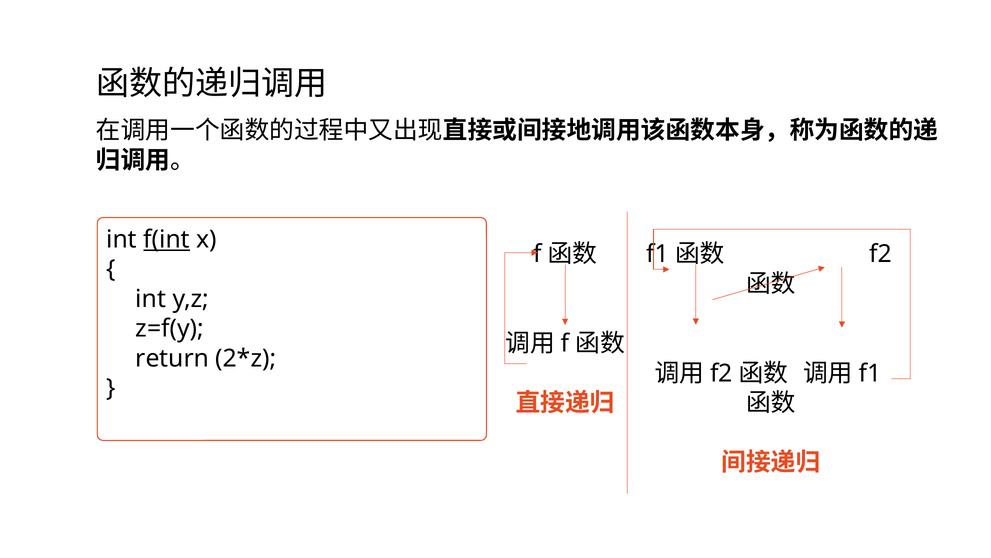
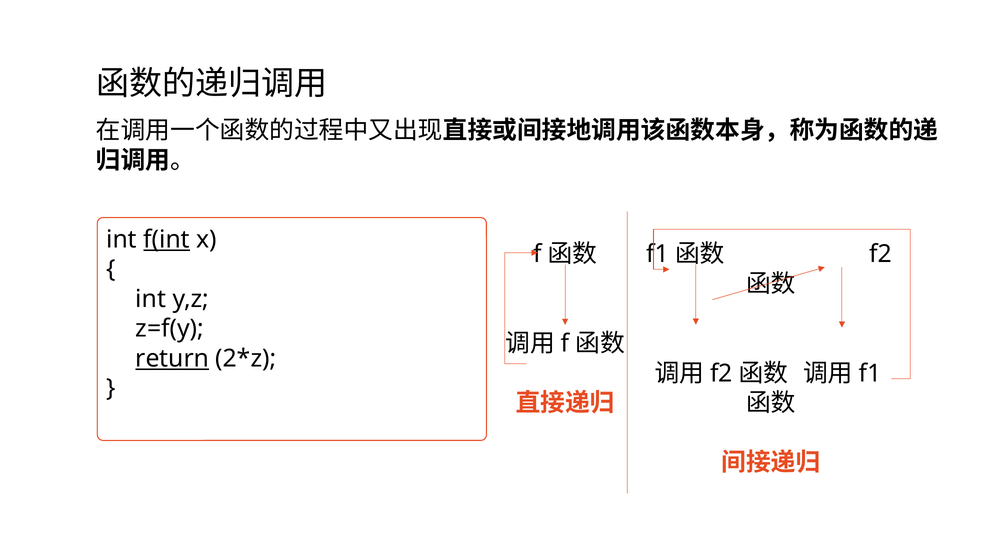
return underline: none -> present (172, 358)
